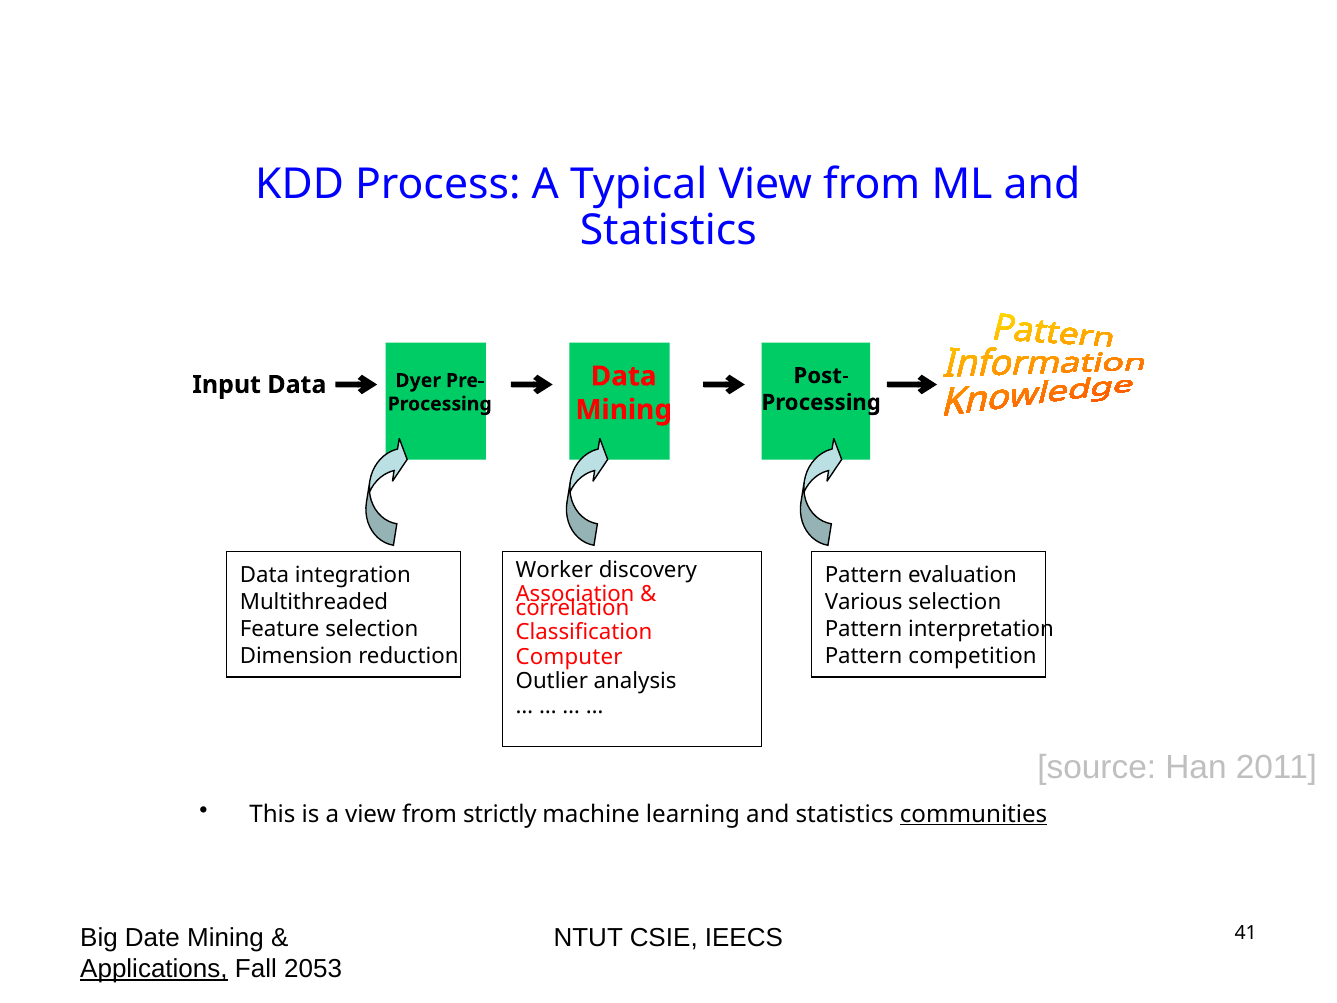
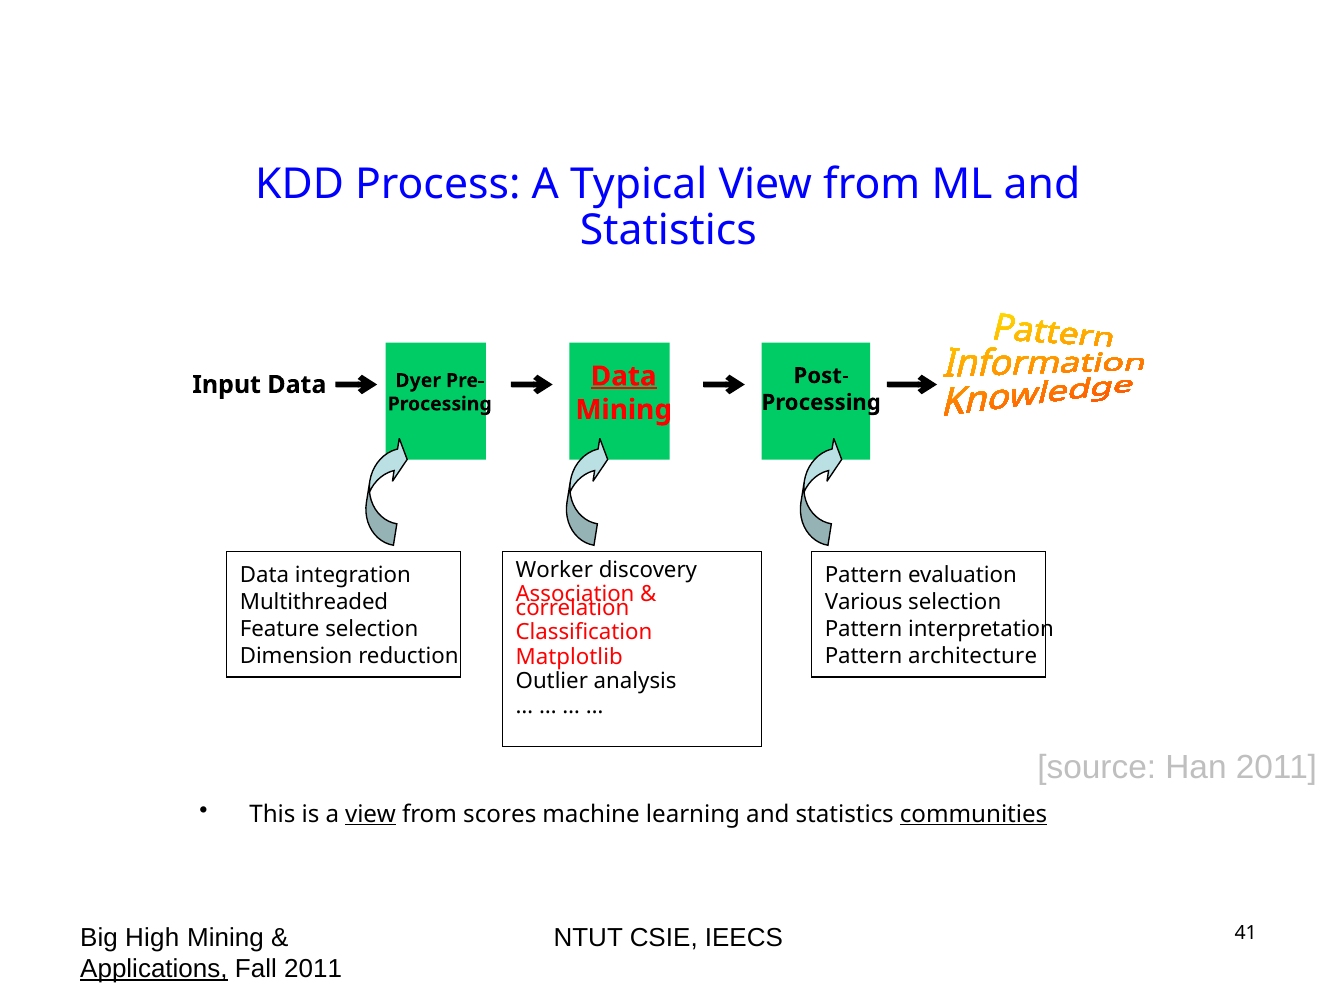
Data underline: none -> present (624, 376)
competition: competition -> architecture (973, 656)
Computer: Computer -> Matplotlib (569, 657)
view underline: none -> present (371, 814)
strictly: strictly -> scores (500, 814)
Date: Date -> High (152, 937)
Fall 2053: 2053 -> 2011 (313, 968)
